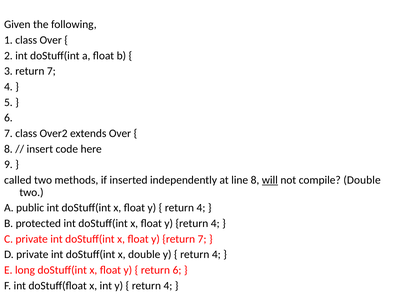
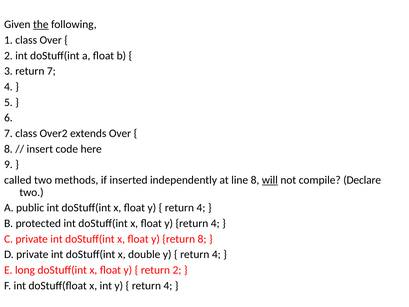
the underline: none -> present (41, 25)
compile Double: Double -> Declare (362, 180)
y return 7: 7 -> 8 (202, 239)
return 6: 6 -> 2 (177, 270)
